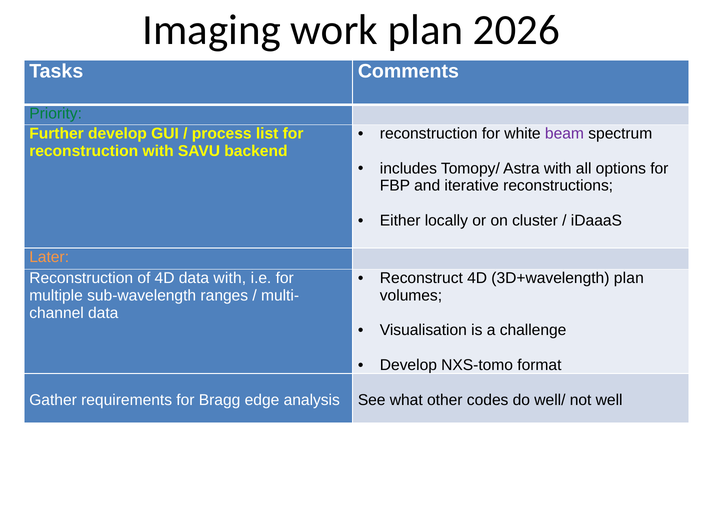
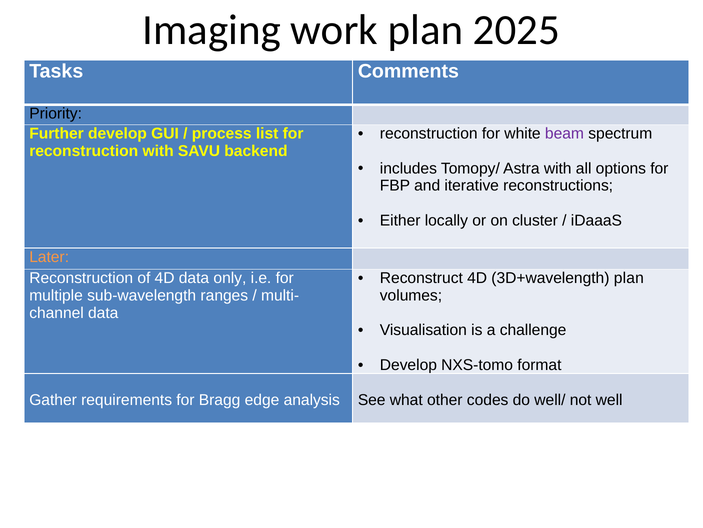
2026: 2026 -> 2025 (516, 30)
Priority colour: green -> black (56, 114)
data with: with -> only (230, 278)
